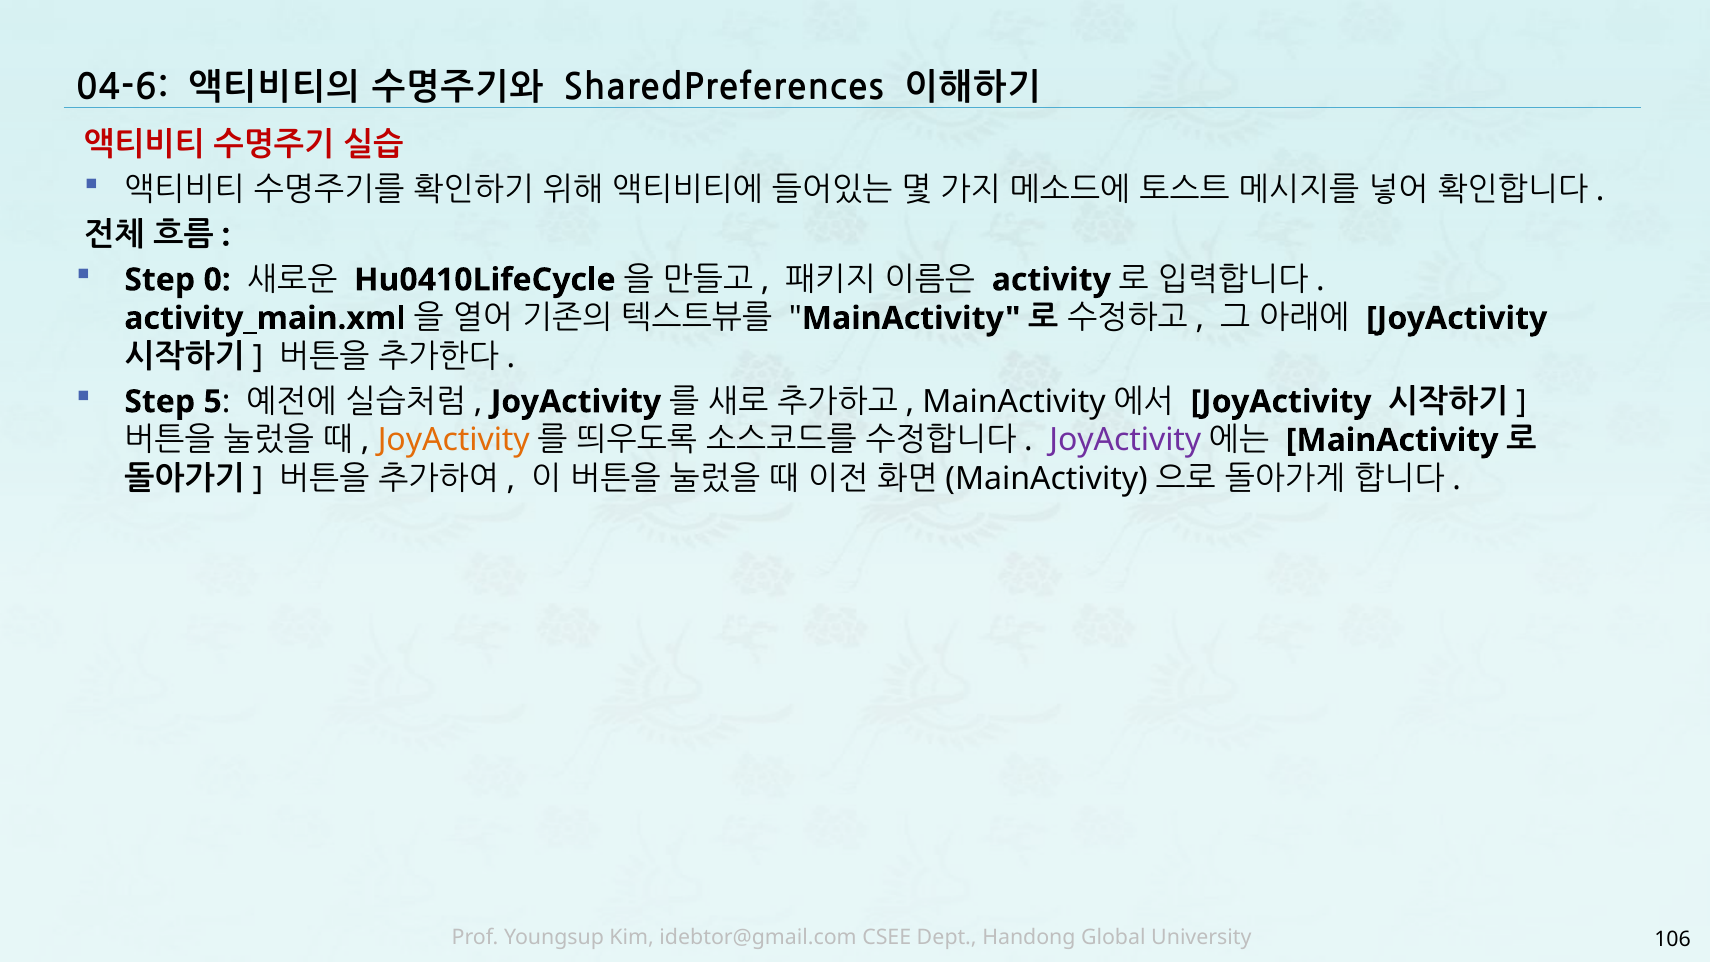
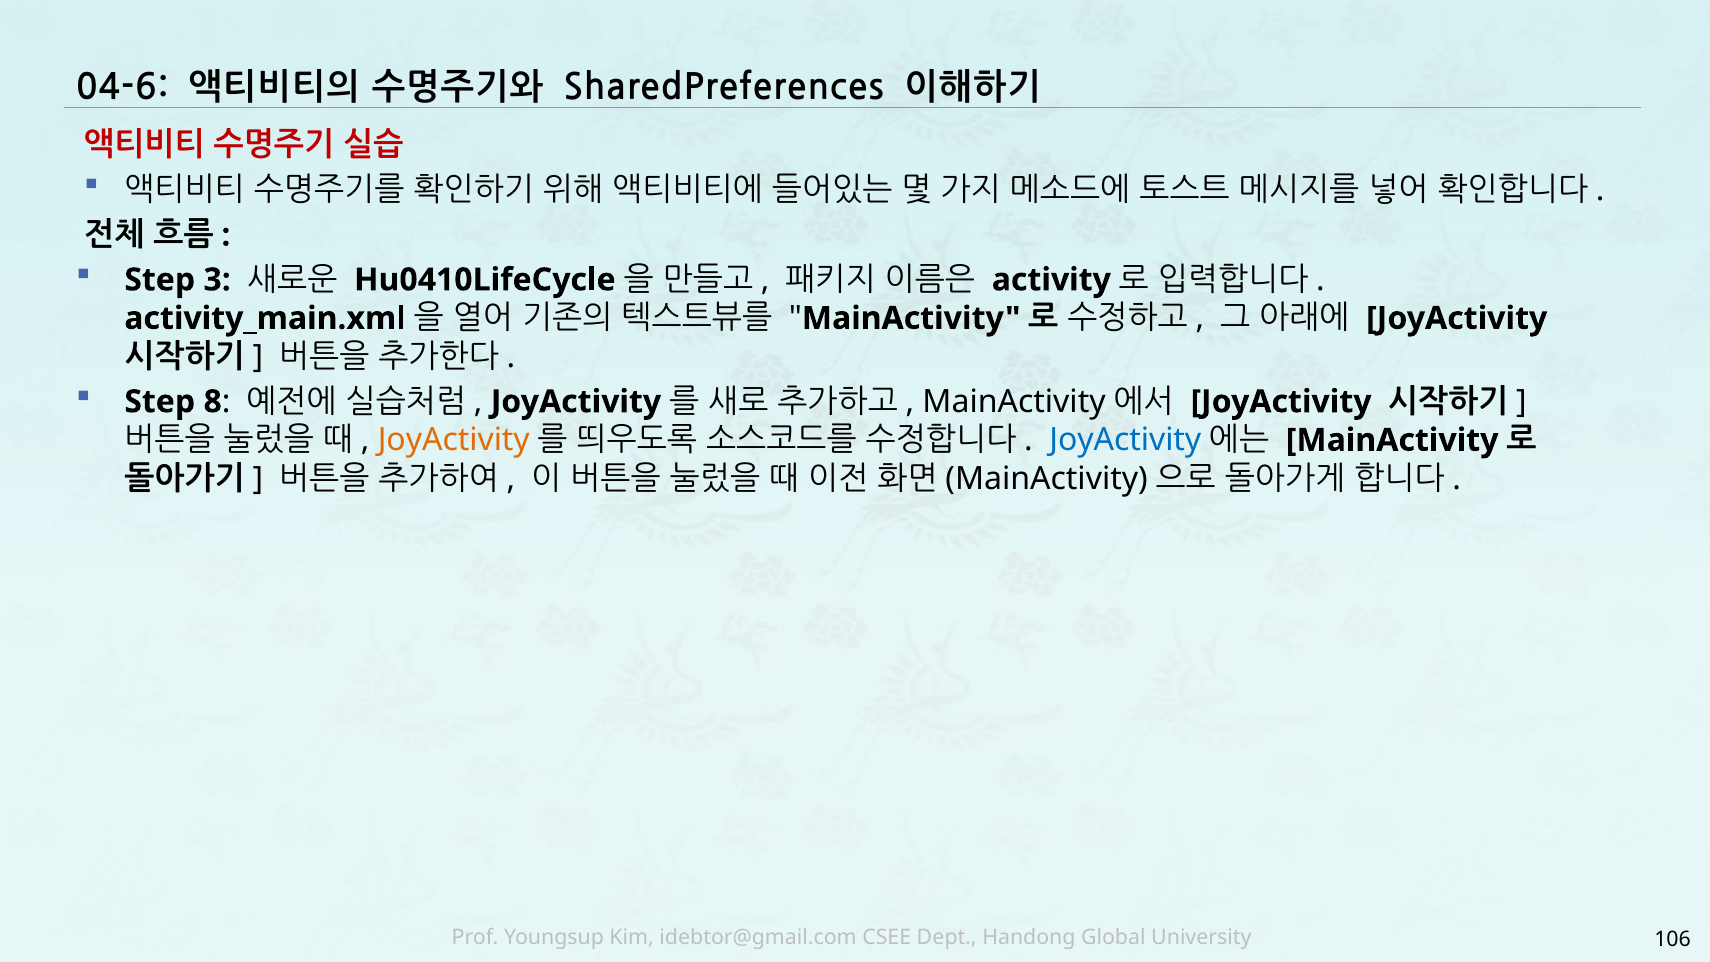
0: 0 -> 3 (217, 280)
5: 5 -> 8 (213, 402)
JoyActivity colour: purple -> blue (1125, 440)
